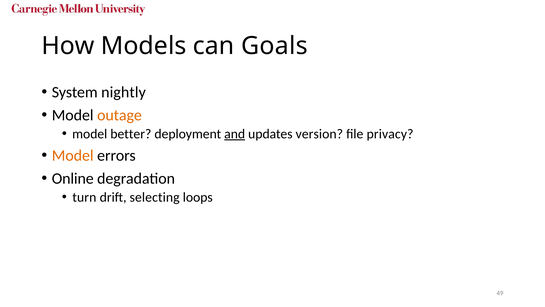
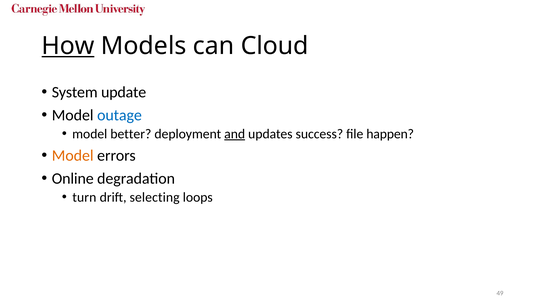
How underline: none -> present (68, 46)
Goals: Goals -> Cloud (275, 46)
nightly: nightly -> update (124, 92)
outage colour: orange -> blue (119, 115)
version: version -> success (319, 134)
privacy: privacy -> happen (390, 134)
